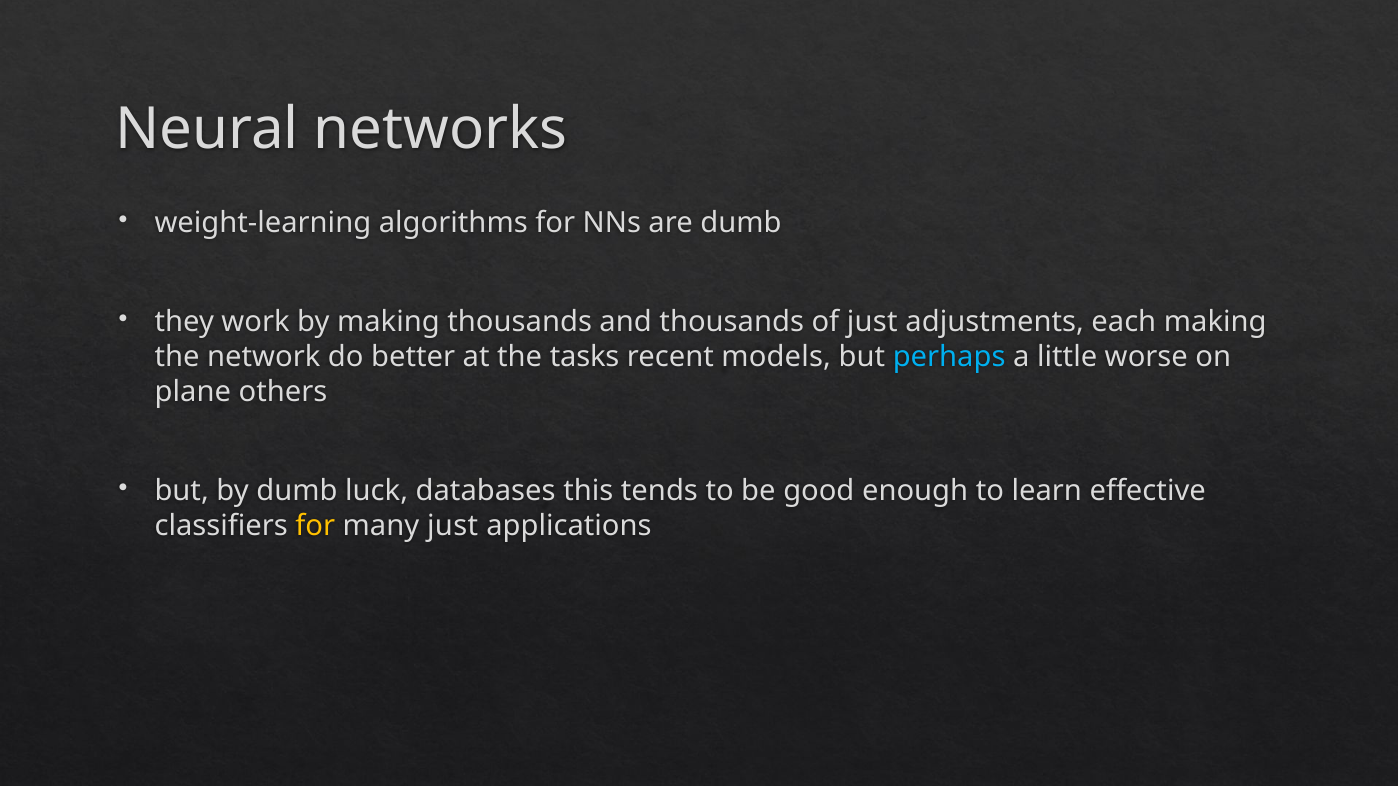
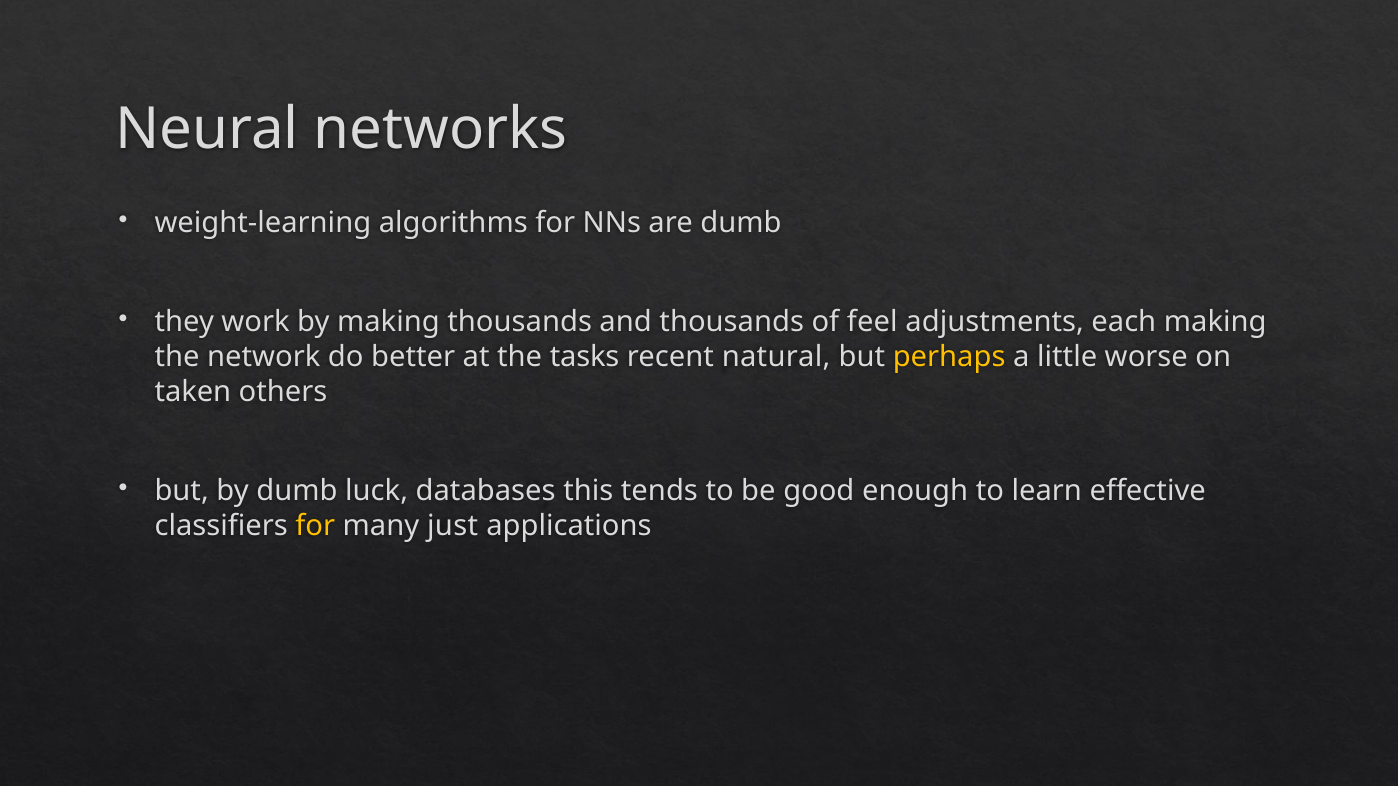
of just: just -> feel (872, 322)
models: models -> natural (776, 357)
perhaps colour: light blue -> yellow (949, 357)
plane: plane -> taken (193, 392)
